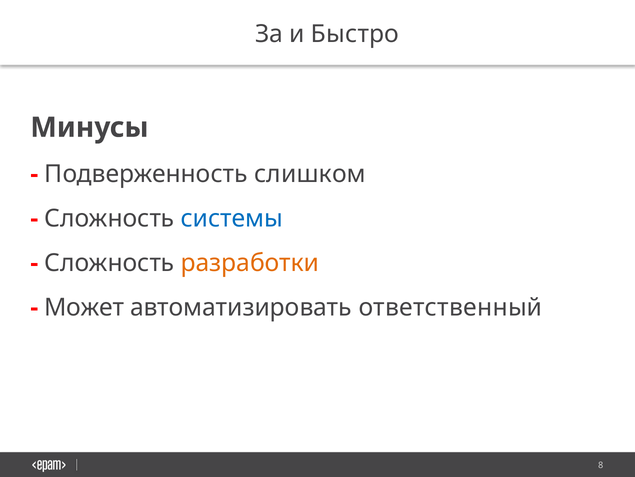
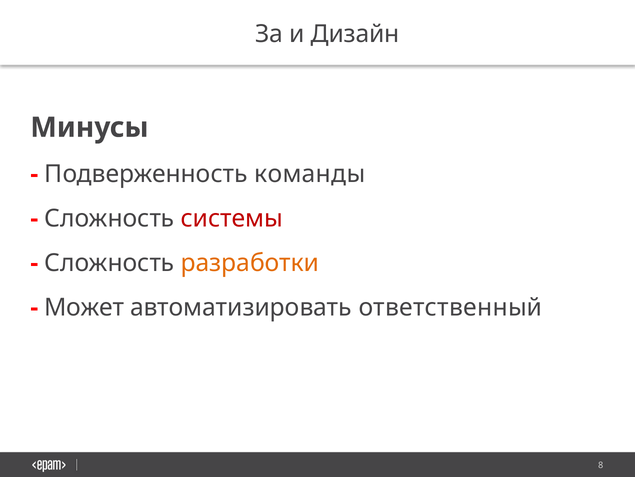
Быстро: Быстро -> Дизайн (355, 34)
слишком: слишком -> команды (310, 174)
системы colour: blue -> red (232, 218)
